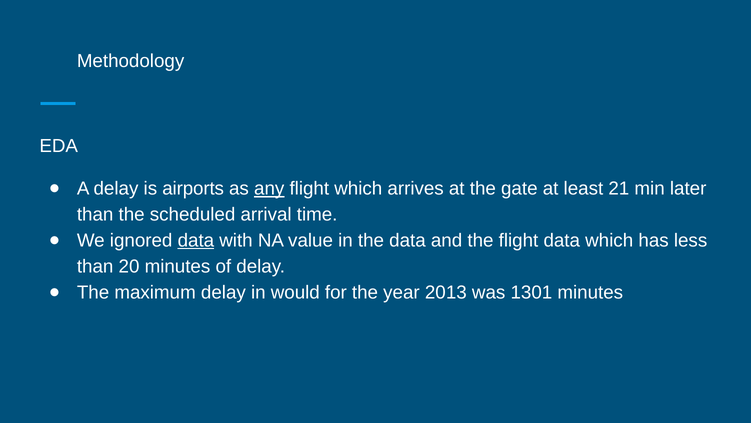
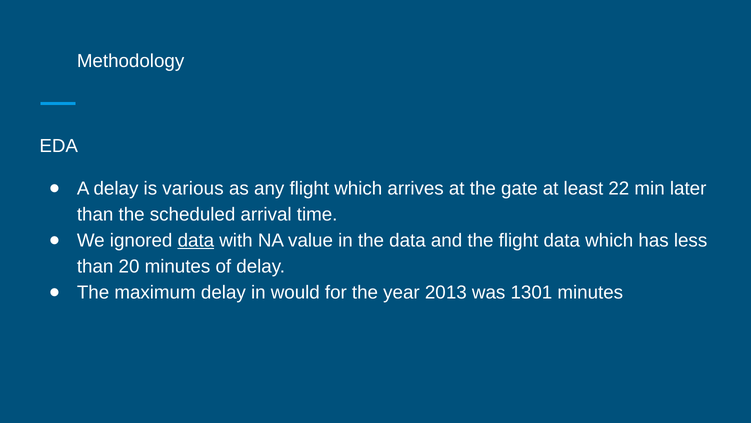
airports: airports -> various (193, 188)
any underline: present -> none (269, 188)
21: 21 -> 22 (619, 188)
